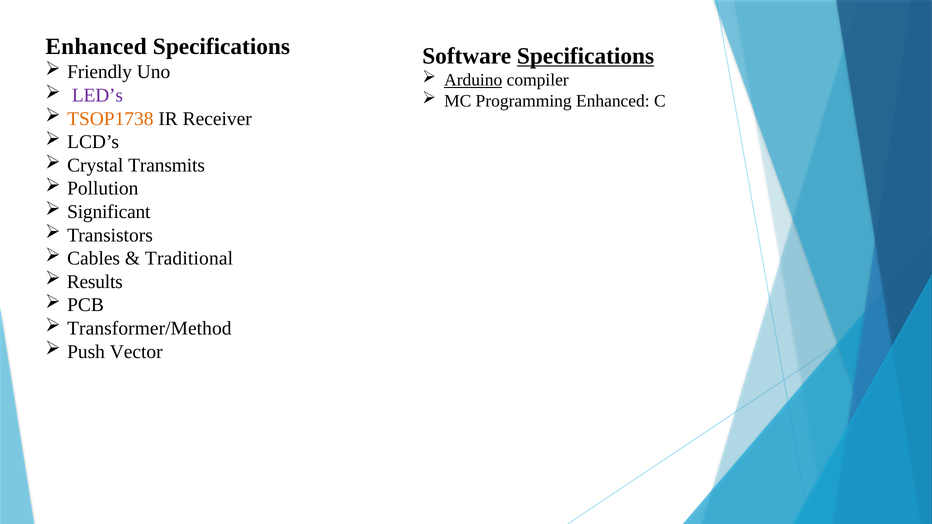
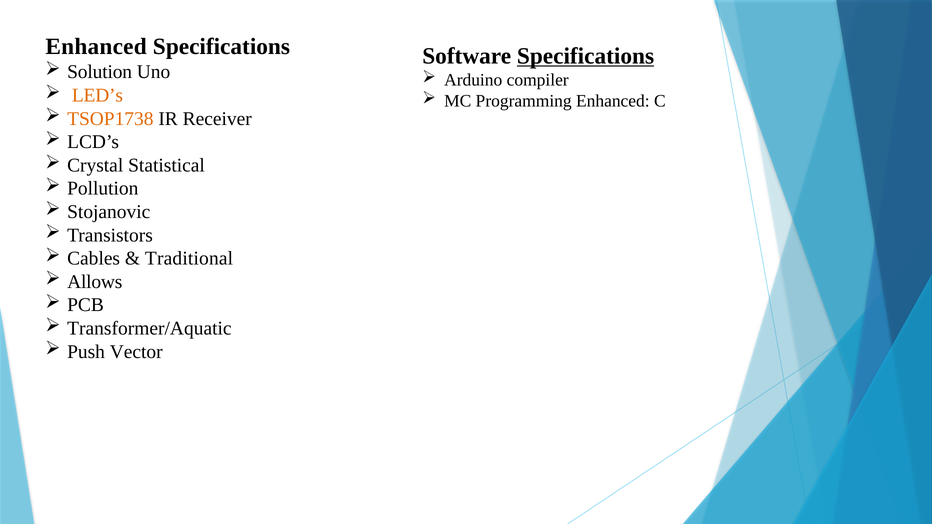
Friendly: Friendly -> Solution (100, 72)
Arduino underline: present -> none (473, 80)
LED’s colour: purple -> orange (97, 95)
Transmits: Transmits -> Statistical (166, 165)
Significant: Significant -> Stojanovic (109, 212)
Results: Results -> Allows (95, 282)
Transformer/Method: Transformer/Method -> Transformer/Aquatic (149, 328)
